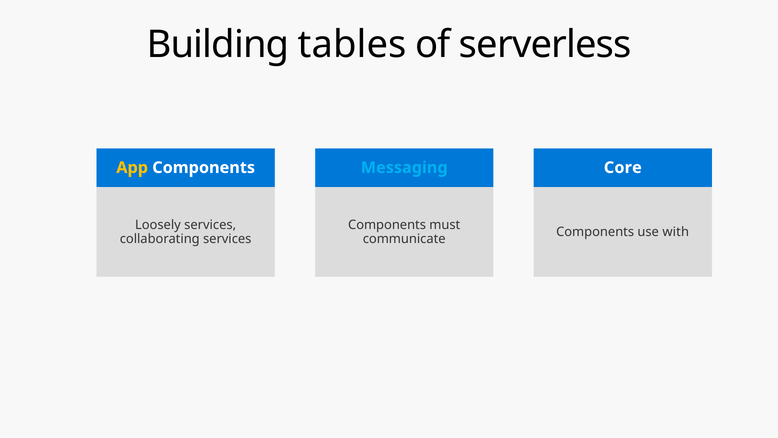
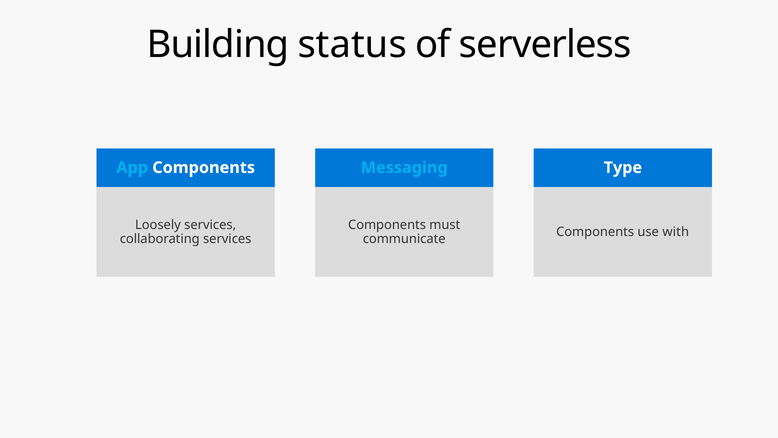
tables: tables -> status (352, 45)
App colour: yellow -> light blue (132, 167)
Core: Core -> Type (623, 167)
